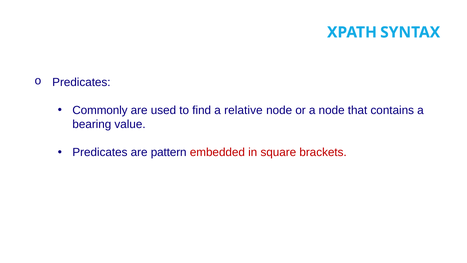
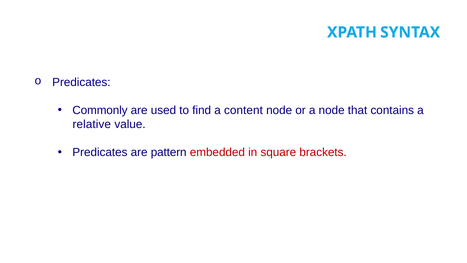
relative: relative -> content (243, 110)
bearing: bearing -> relative (92, 124)
